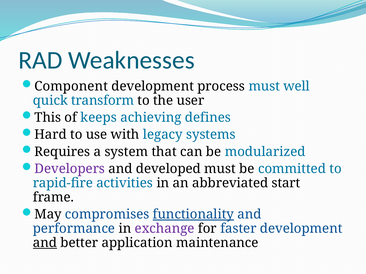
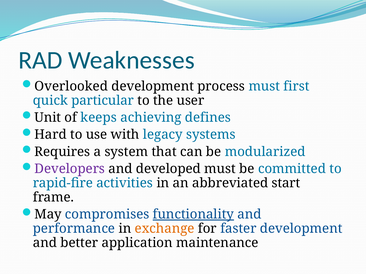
Component: Component -> Overlooked (71, 86)
well: well -> first (296, 86)
transform: transform -> particular (103, 101)
This: This -> Unit (48, 118)
exchange colour: purple -> orange (165, 229)
and underline: present -> none (45, 243)
